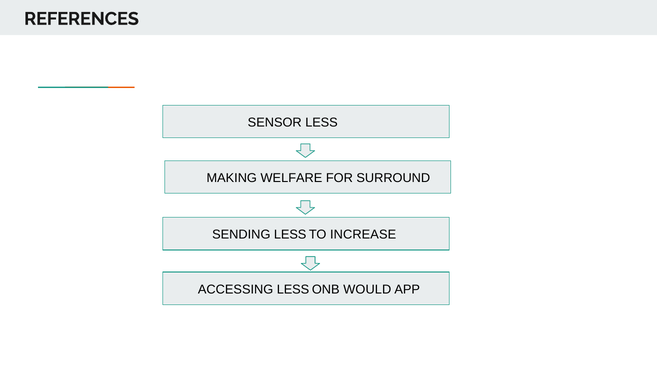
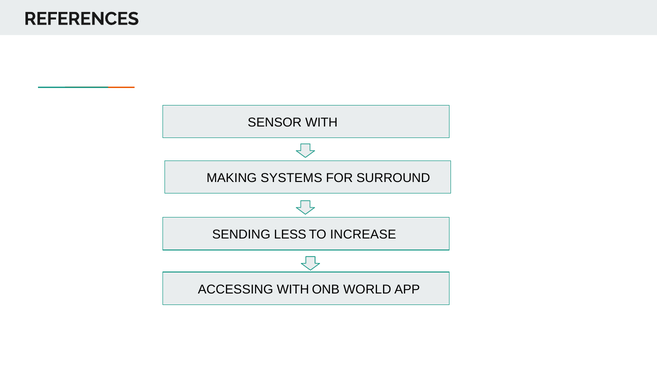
SENSOR LESS: LESS -> WITH (321, 122)
WELFARE: WELFARE -> SYSTEMS (291, 178)
ACCESSING LESS: LESS -> WITH (293, 289)
WOULD: WOULD -> WORLD (367, 289)
